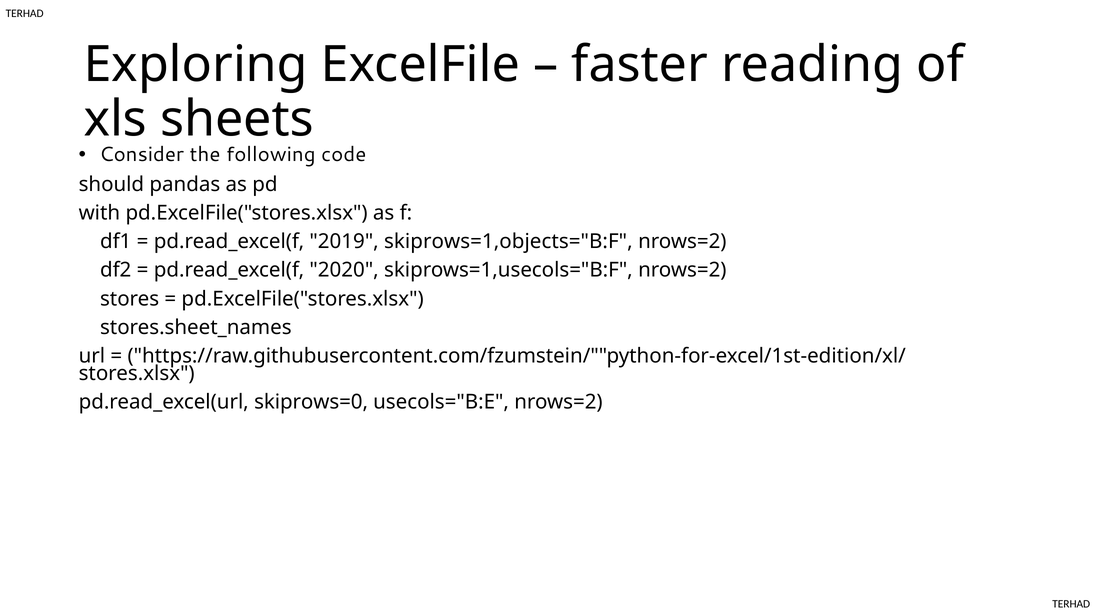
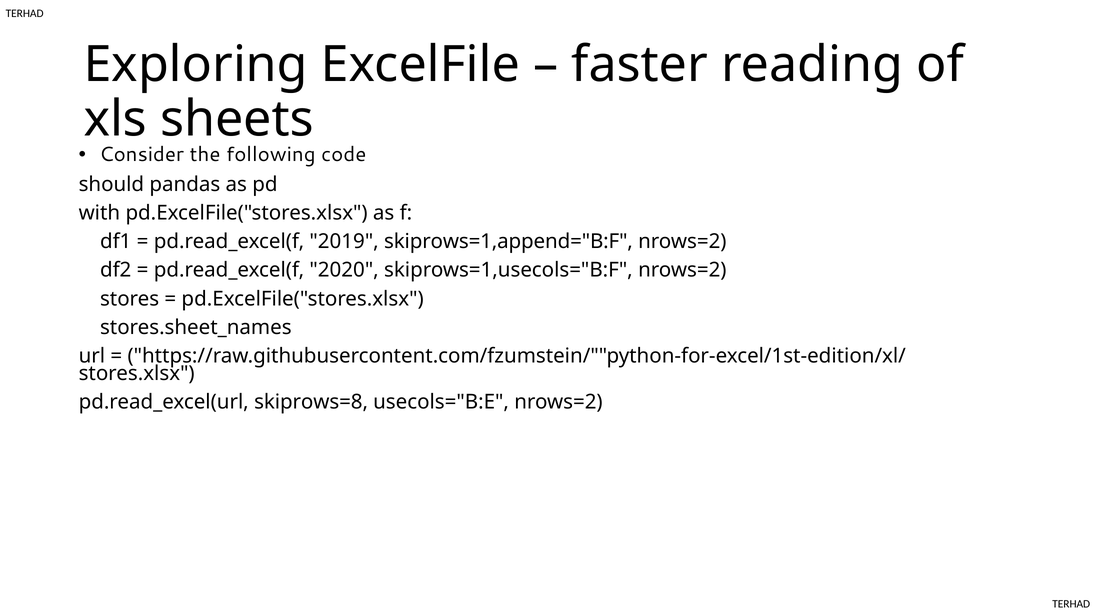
skiprows=1,objects="B:F: skiprows=1,objects="B:F -> skiprows=1,append="B:F (508, 242)
skiprows=0: skiprows=0 -> skiprows=8 (311, 402)
